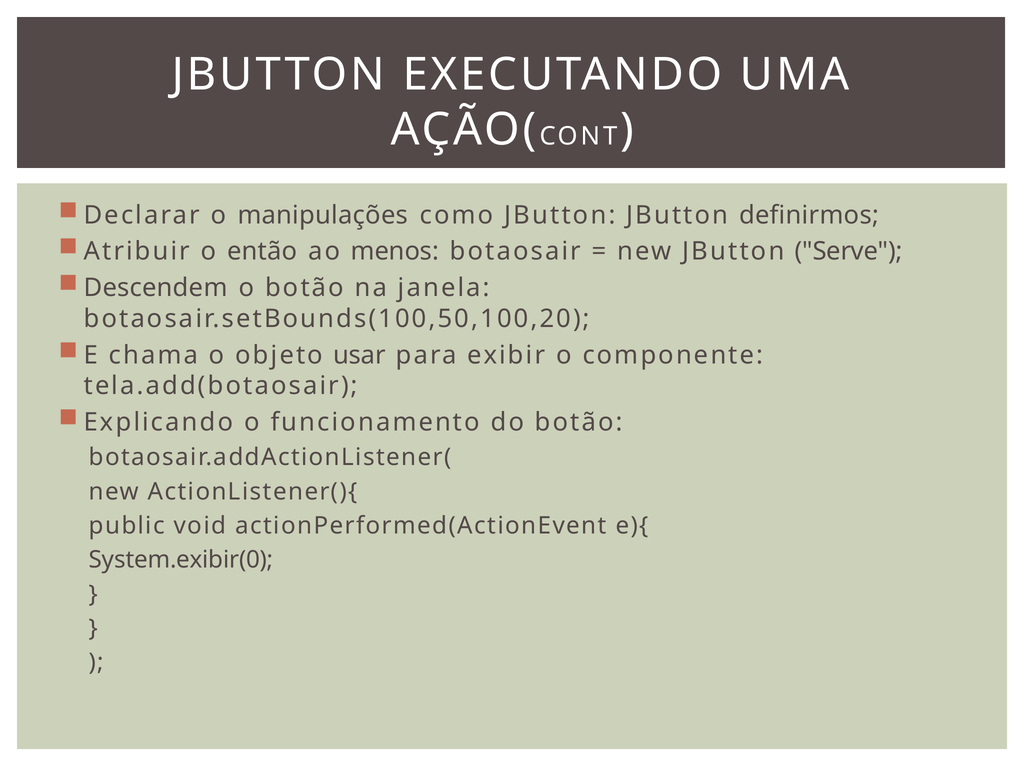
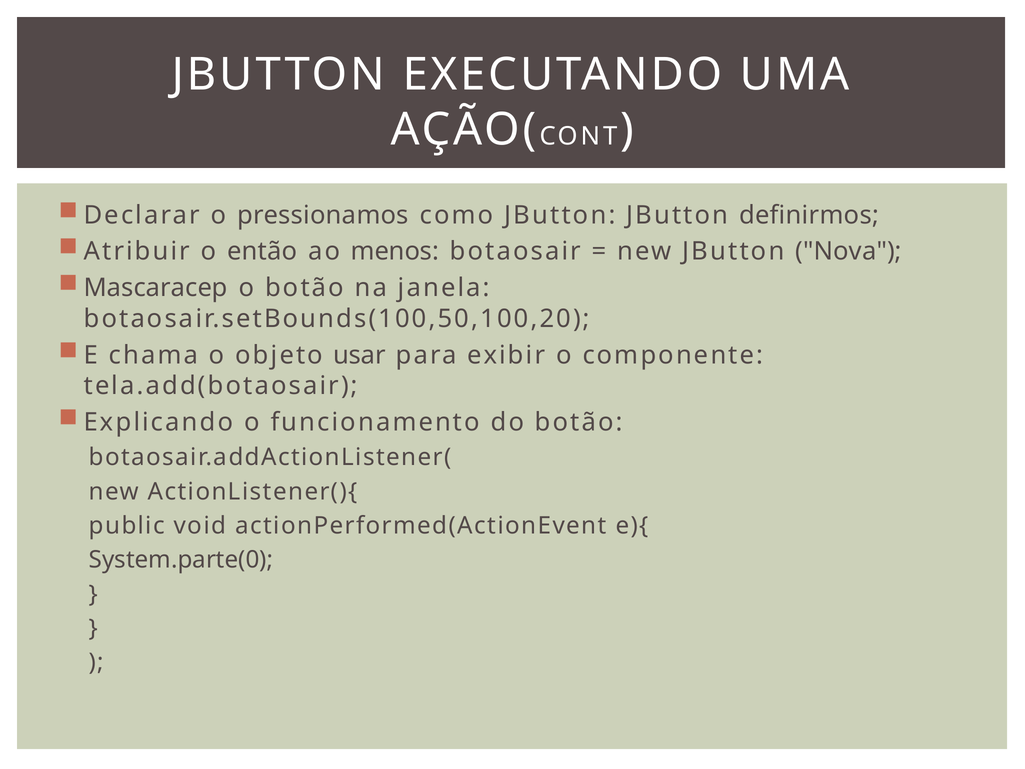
manipulações: manipulações -> pressionamos (323, 215)
Serve: Serve -> Nova (849, 251)
Descendem: Descendem -> Mascaracep (156, 288)
System.exibir(0: System.exibir(0 -> System.parte(0 (181, 560)
